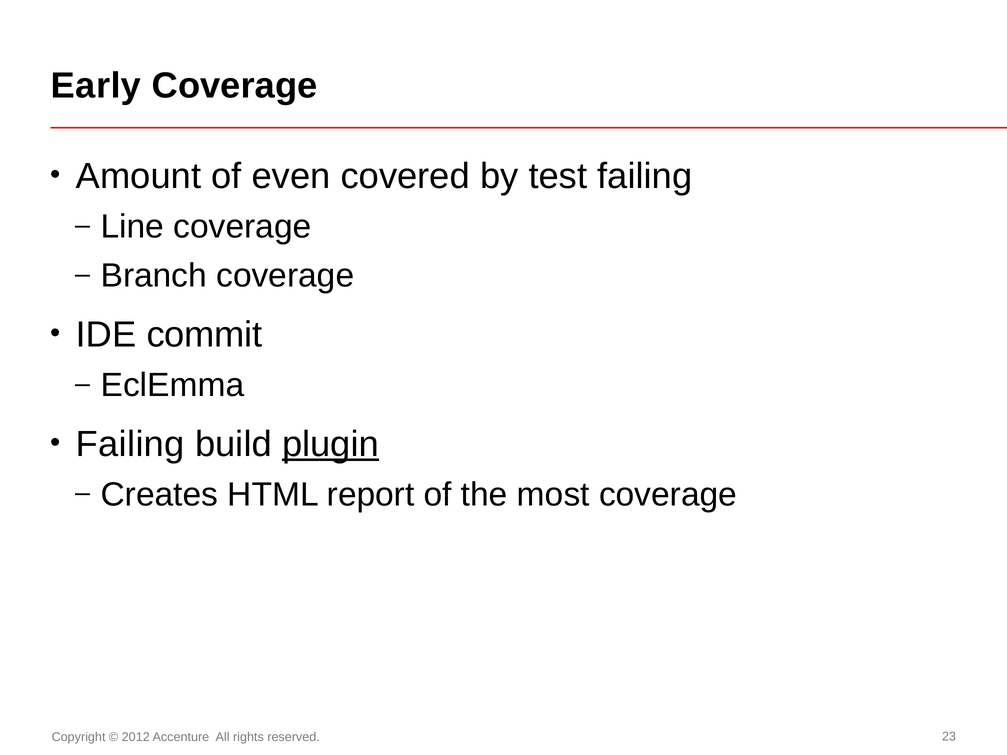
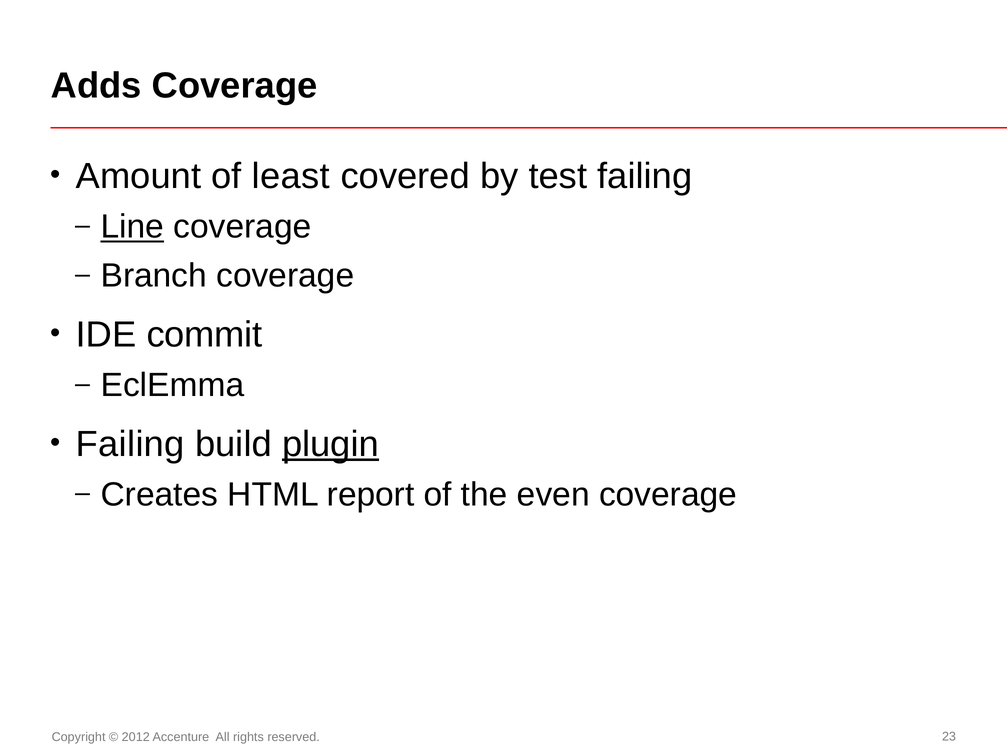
Early: Early -> Adds (96, 86)
even: even -> least (291, 176)
Line underline: none -> present (132, 227)
most: most -> even (553, 495)
